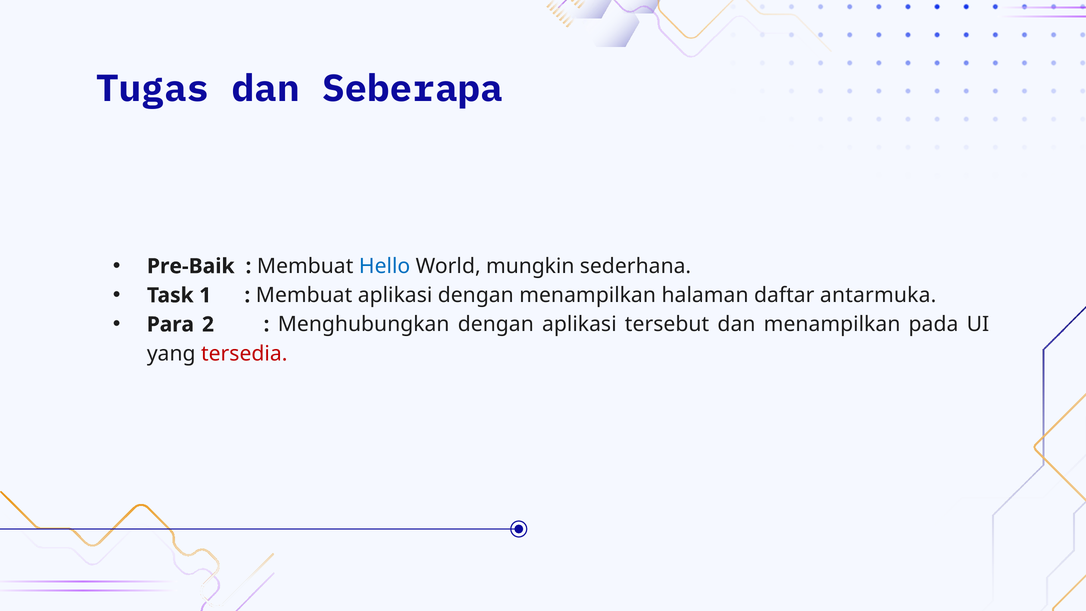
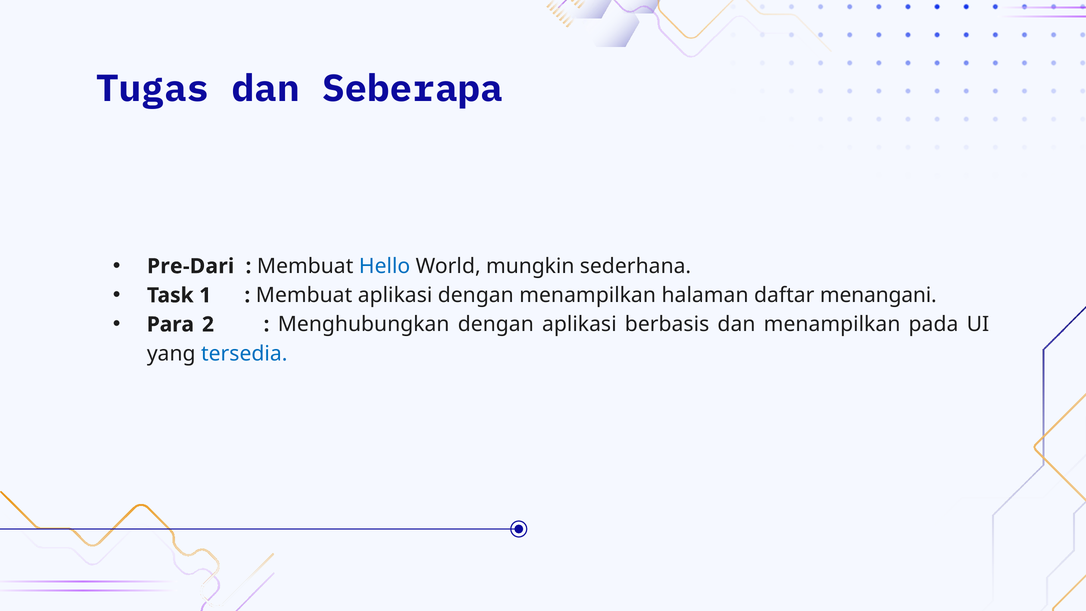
Pre-Baik: Pre-Baik -> Pre-Dari (191, 266)
antarmuka: antarmuka -> menangani (878, 295)
tersebut: tersebut -> berbasis (667, 324)
tersedia colour: red -> blue (244, 354)
